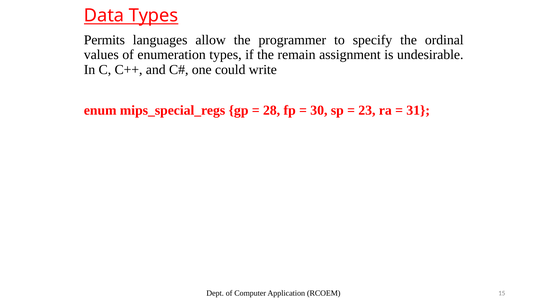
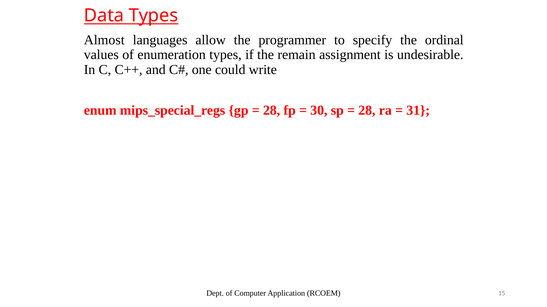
Permits: Permits -> Almost (104, 40)
23: 23 -> 28 (367, 111)
